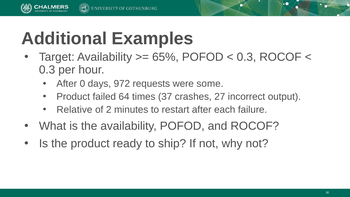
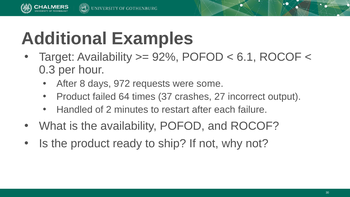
65%: 65% -> 92% (165, 57)
0.3: 0.3 -> 6.1 (246, 57)
0: 0 -> 8 (82, 84)
Relative: Relative -> Handled (74, 109)
